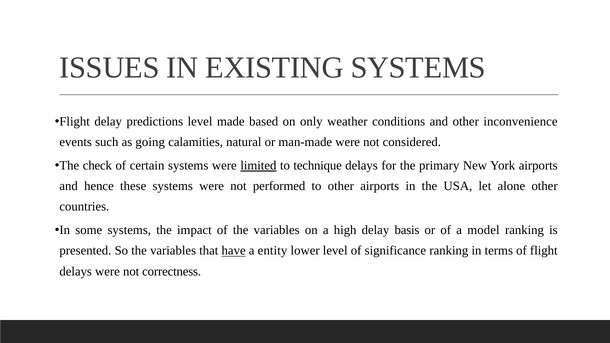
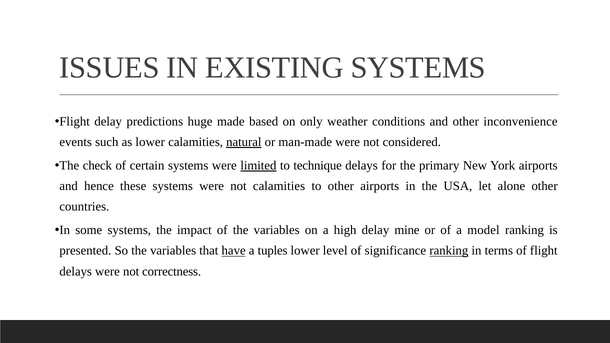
predictions level: level -> huge (200, 122)
as going: going -> lower (150, 142)
natural underline: none -> present (244, 142)
not performed: performed -> calamities (279, 186)
basis: basis -> mine (407, 230)
entity: entity -> tuples (273, 251)
ranking underline: none -> present (449, 251)
